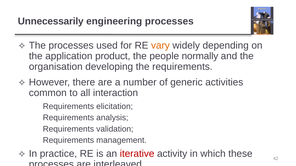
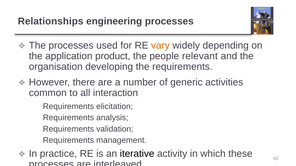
Unnecessarily: Unnecessarily -> Relationships (51, 21)
normally: normally -> relevant (200, 56)
iterative colour: red -> black (137, 154)
